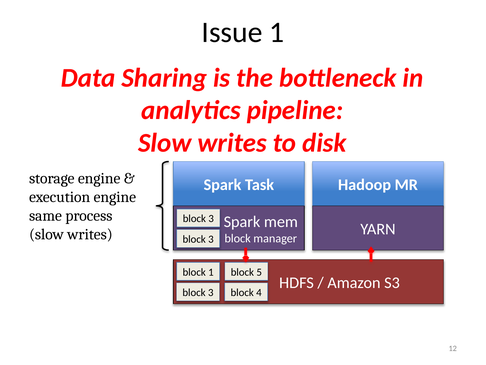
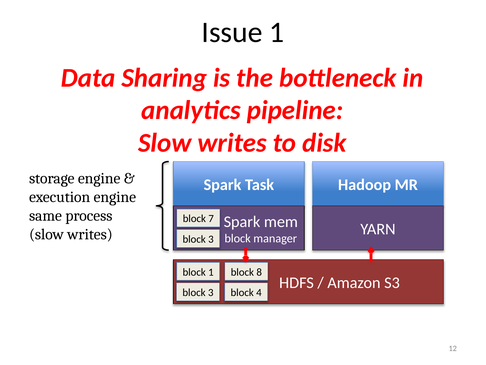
3: 3 -> 7 (211, 218)
5: 5 -> 8 (259, 272)
